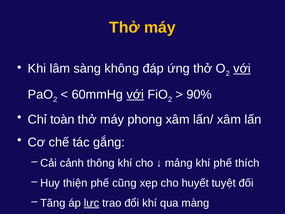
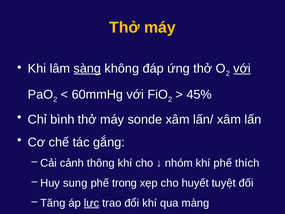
sàng underline: none -> present (87, 68)
với underline: present -> none (135, 94)
90%: 90% -> 45% (199, 94)
toàn: toàn -> bình (62, 119)
phong: phong -> sonde (145, 119)
mảng: mảng -> nhóm (179, 163)
thiện: thiện -> sung (75, 183)
cũng: cũng -> trong (125, 183)
